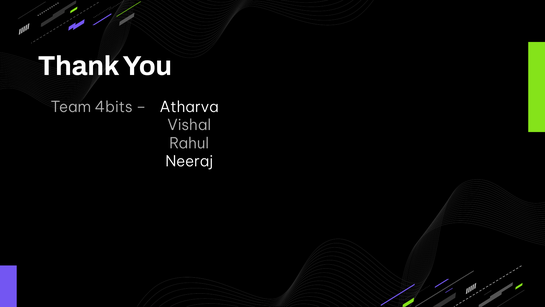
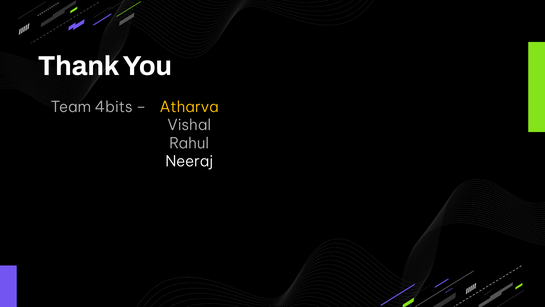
Atharva colour: white -> yellow (189, 107)
